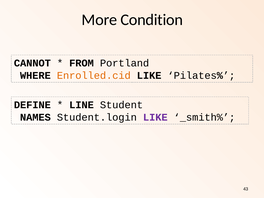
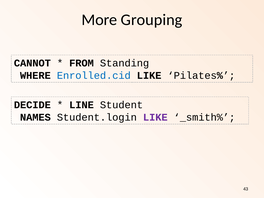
Condition: Condition -> Grouping (152, 20)
Portland: Portland -> Standing (125, 63)
Enrolled.cid colour: orange -> blue (94, 75)
DEFINE: DEFINE -> DECIDE (32, 105)
